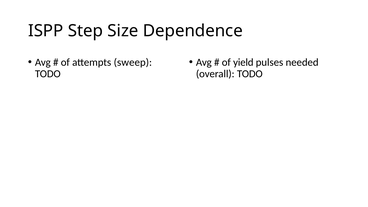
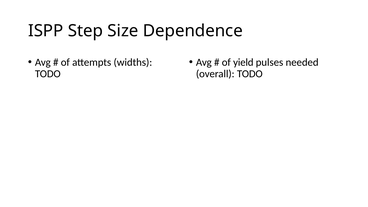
sweep: sweep -> widths (133, 62)
